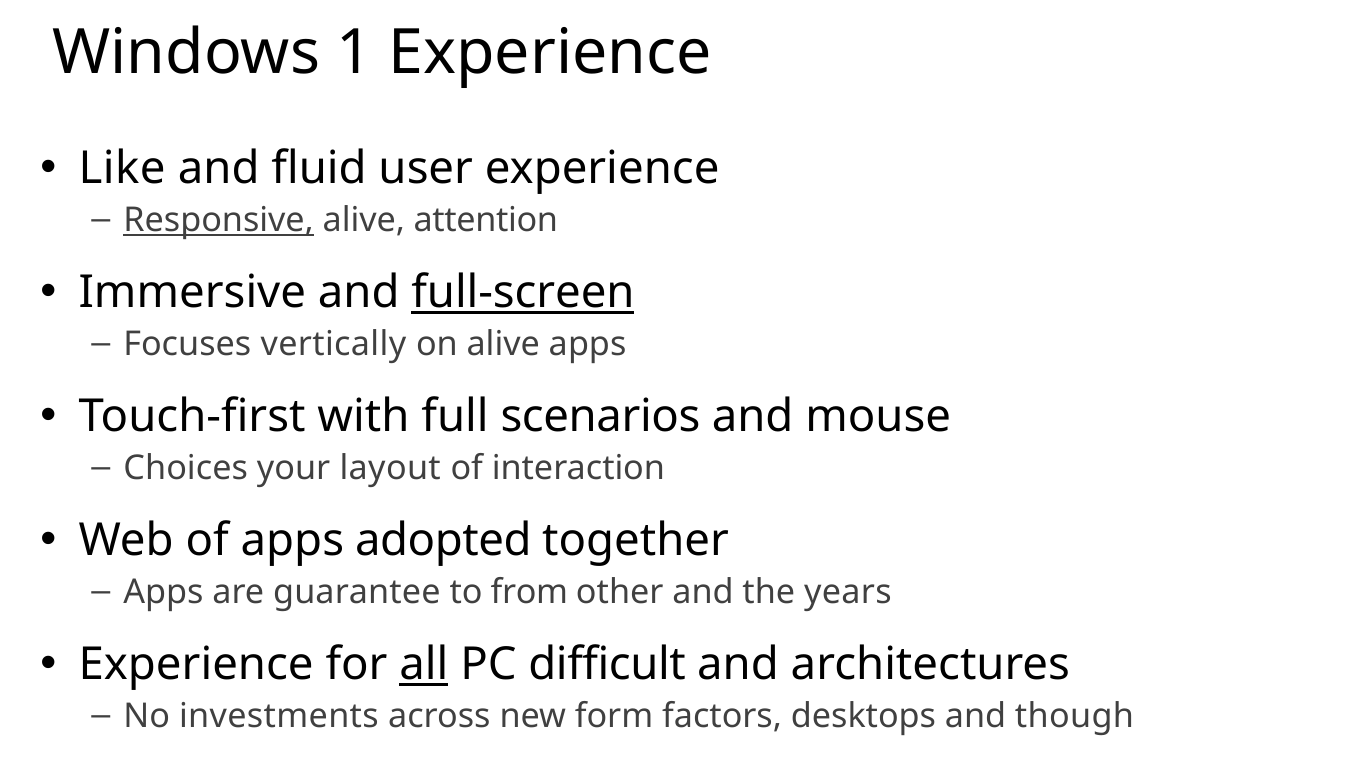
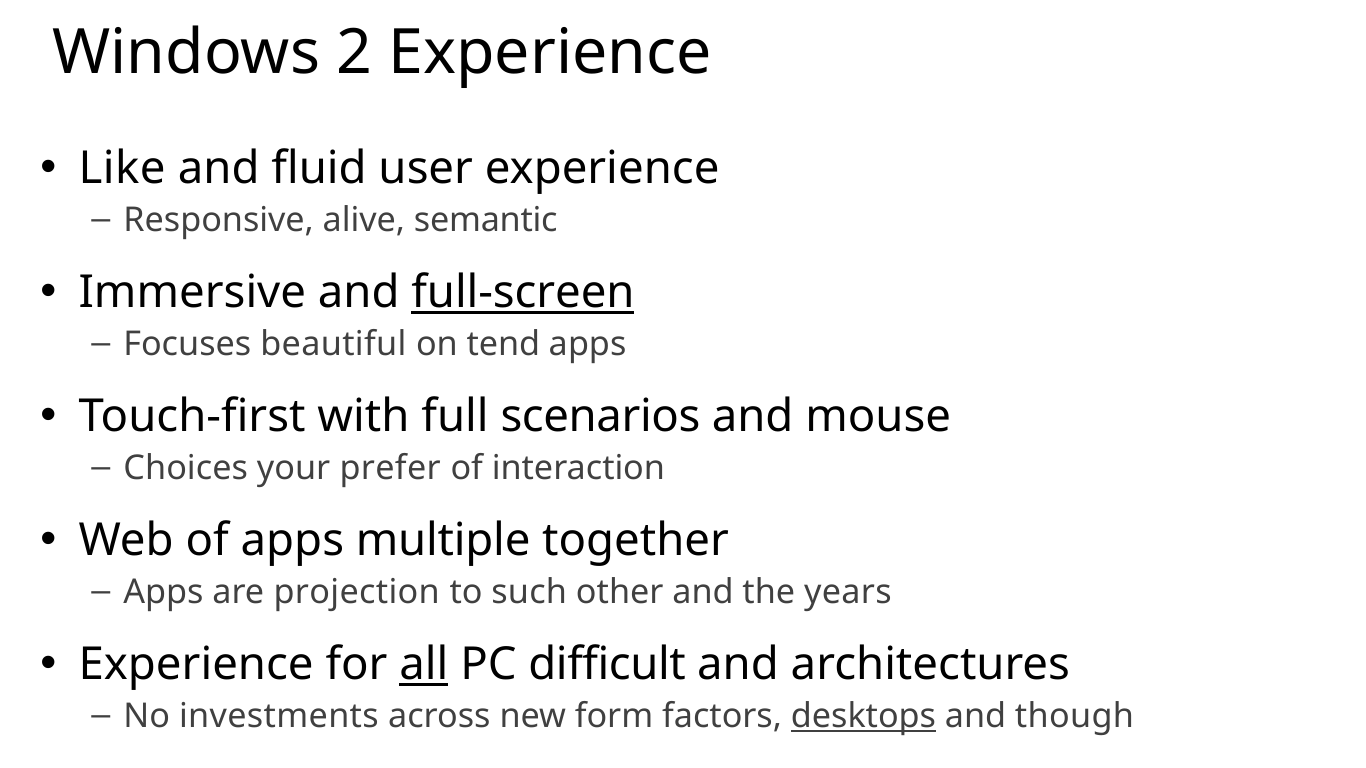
1: 1 -> 2 (354, 53)
Responsive underline: present -> none (219, 220)
attention: attention -> semantic (486, 220)
vertically: vertically -> beautiful (333, 344)
on alive: alive -> tend (503, 344)
layout: layout -> prefer (390, 468)
adopted: adopted -> multiple (443, 541)
guarantee: guarantee -> projection (357, 592)
from: from -> such (529, 592)
desktops underline: none -> present (863, 717)
